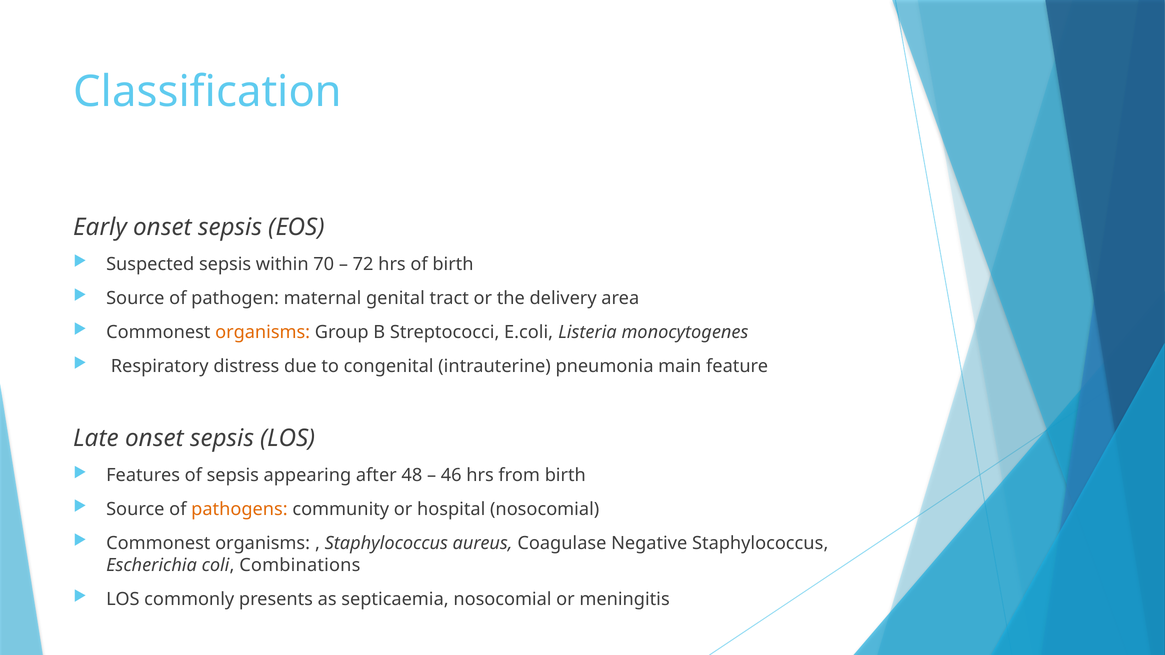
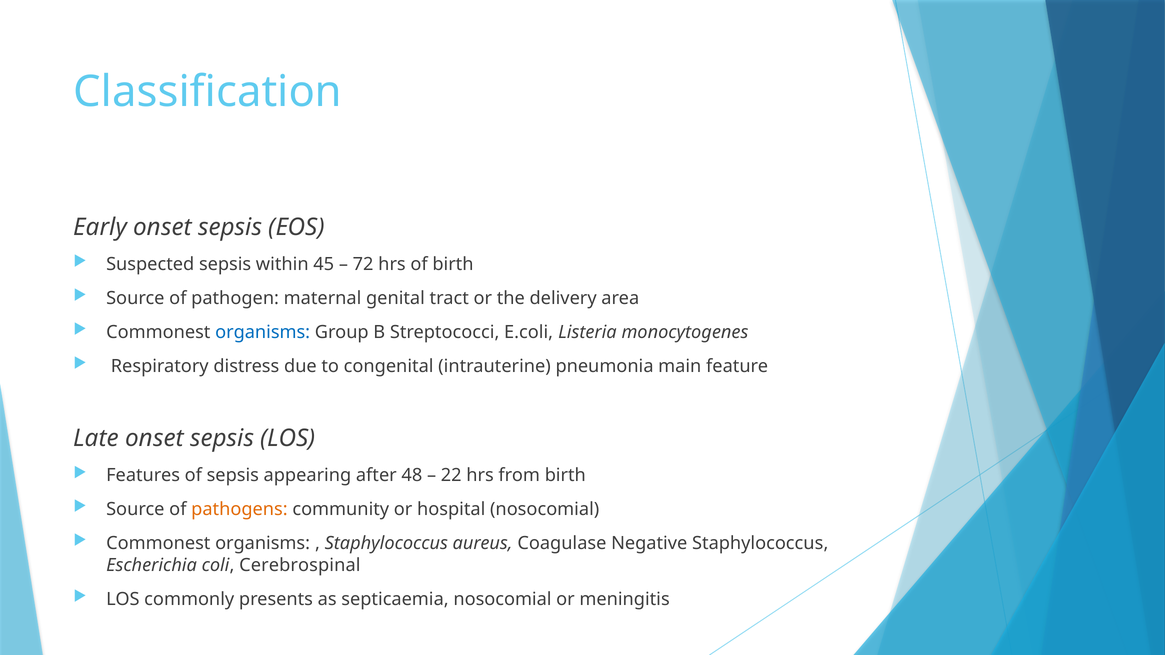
70: 70 -> 45 (324, 264)
organisms colour: orange -> blue (263, 332)
46: 46 -> 22 (451, 476)
Combinations: Combinations -> Cerebrospinal (300, 565)
